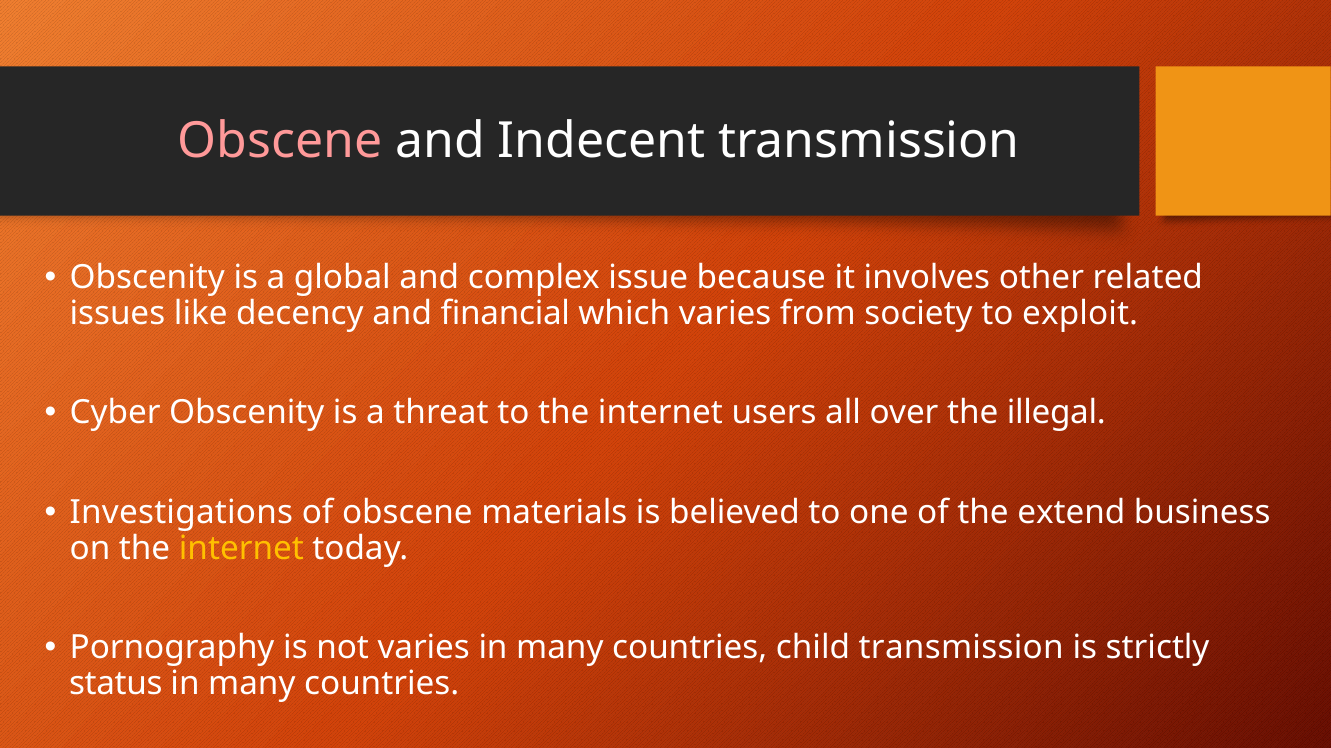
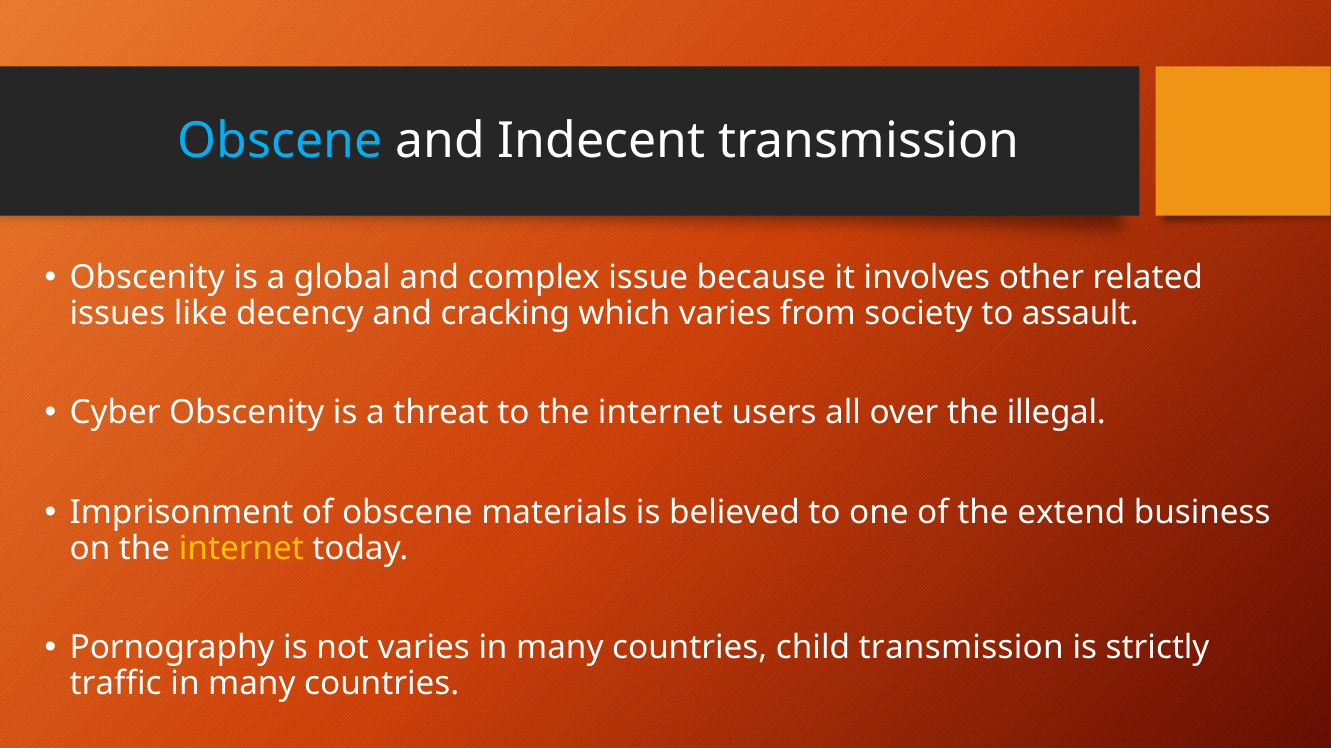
Obscene colour: pink -> light blue (280, 141)
financial: financial -> cracking (505, 314)
exploit: exploit -> assault (1080, 314)
Investigations: Investigations -> Imprisonment (181, 513)
status: status -> traffic (116, 684)
